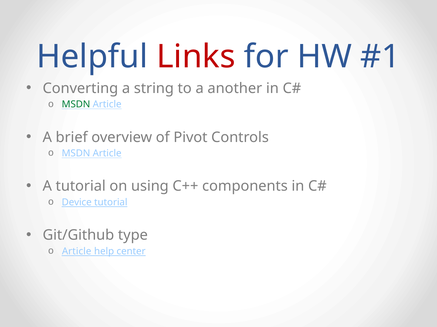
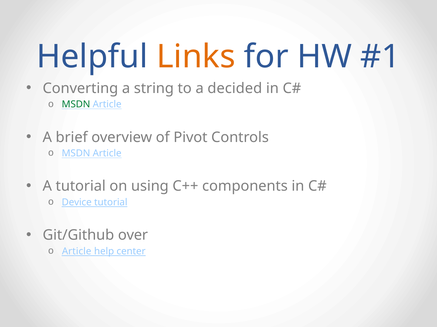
Links colour: red -> orange (196, 57)
another: another -> decided (235, 88)
type: type -> over (133, 236)
